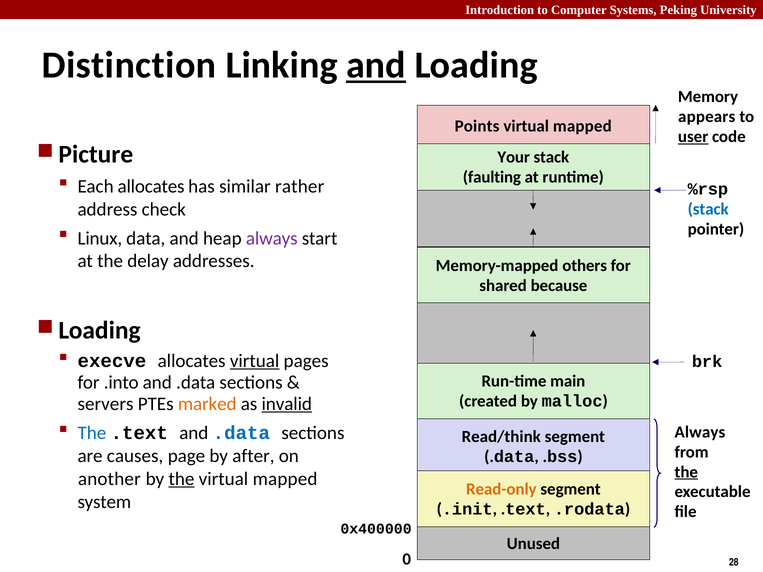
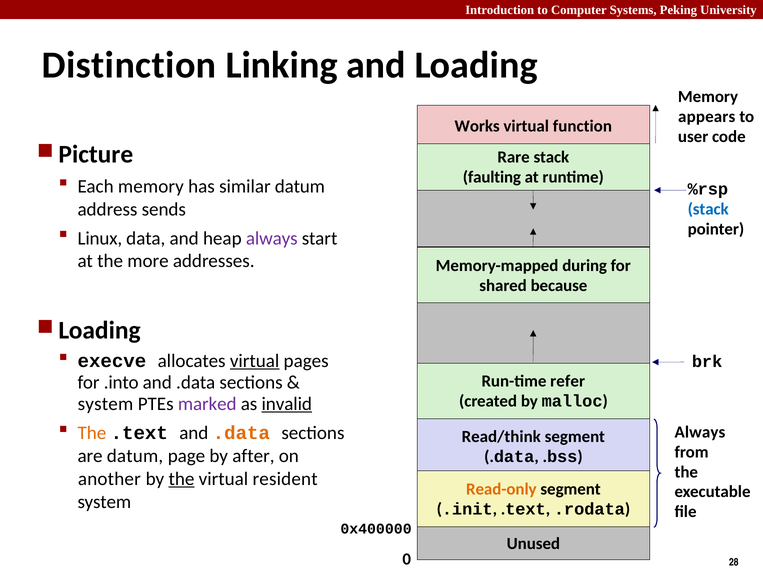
and underline: present -> none (376, 65)
Points: Points -> Works (477, 126)
mapped: mapped -> function (582, 126)
user underline: present -> none (693, 137)
Your: Your -> Rare (514, 157)
Each allocates: allocates -> memory (151, 187)
similar rather: rather -> datum (300, 187)
check: check -> sends (164, 210)
delay: delay -> more (148, 261)
others: others -> during (585, 266)
main: main -> refer (568, 381)
servers: servers -> system (105, 404)
marked colour: orange -> purple (207, 404)
The colour: blue -> orange (92, 433)
.data colour: blue -> orange (241, 433)
are causes: causes -> datum (135, 456)
the underline: present -> none (686, 472)
mapped: mapped -> resident (285, 479)
